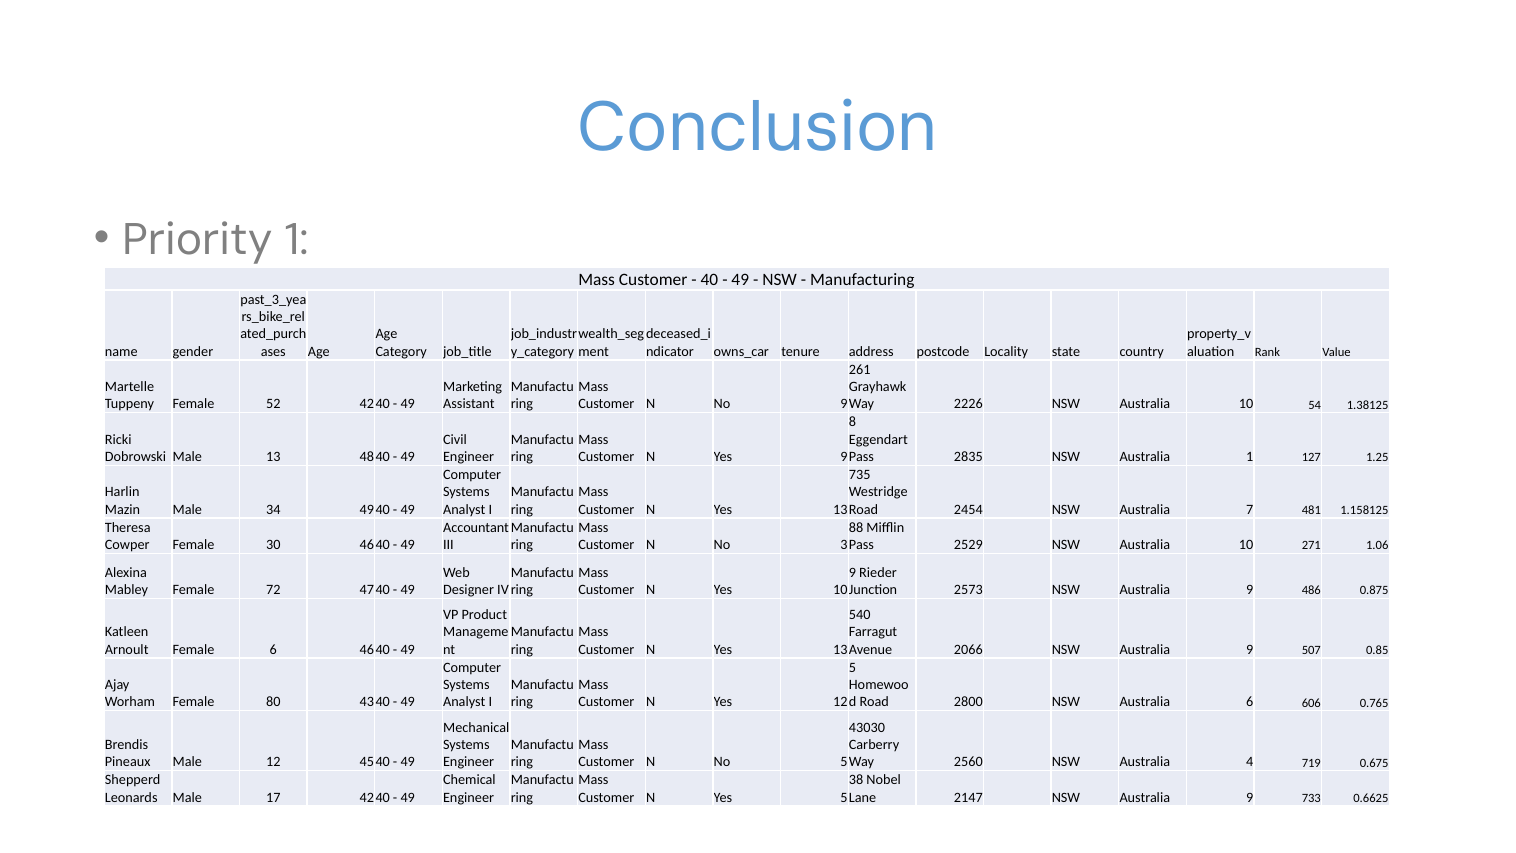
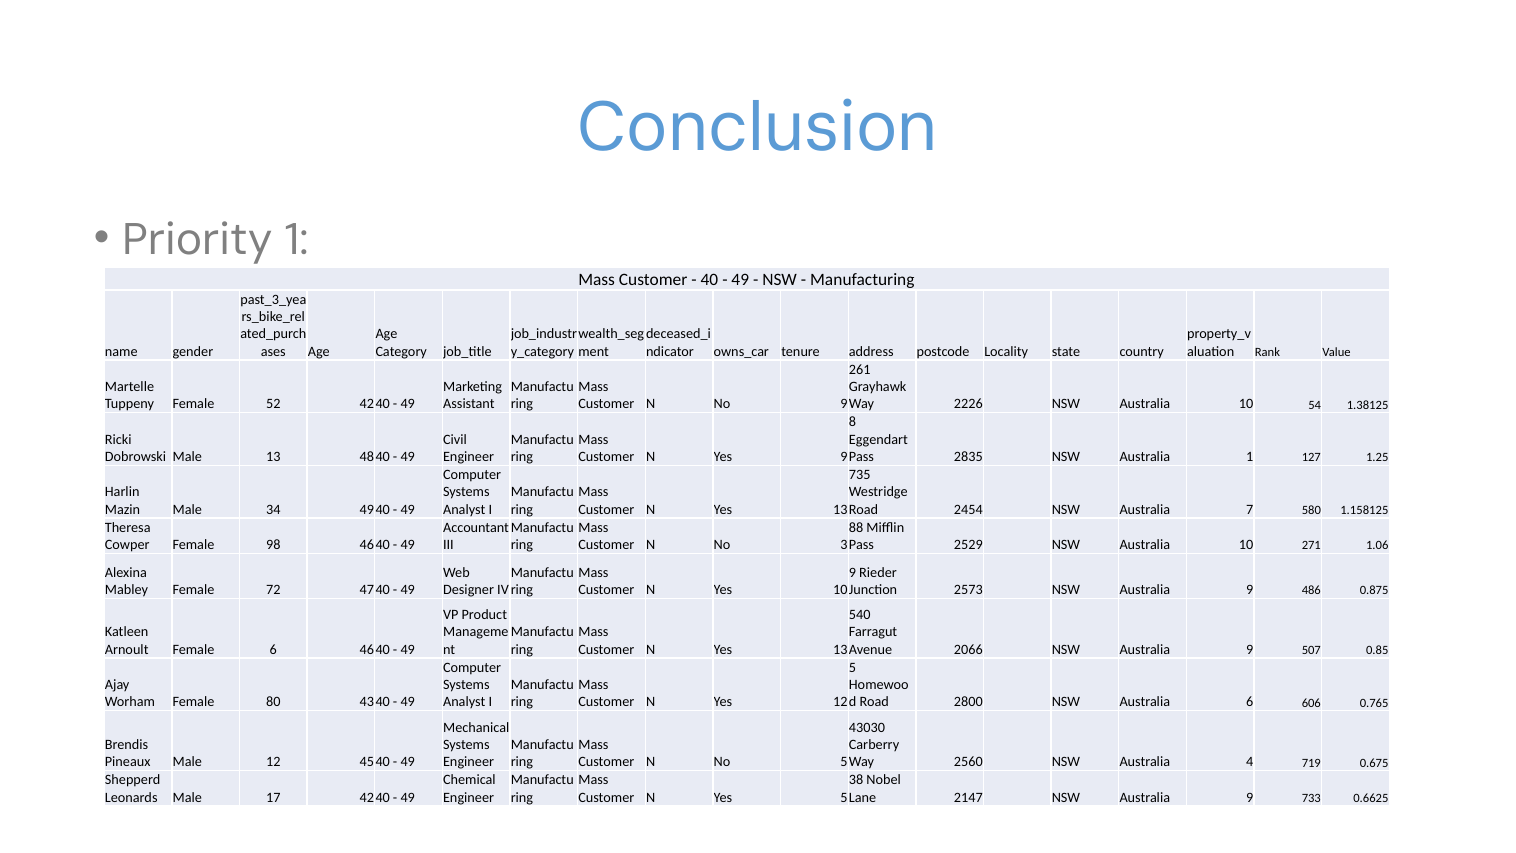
481: 481 -> 580 (1311, 510)
30: 30 -> 98 (273, 545)
